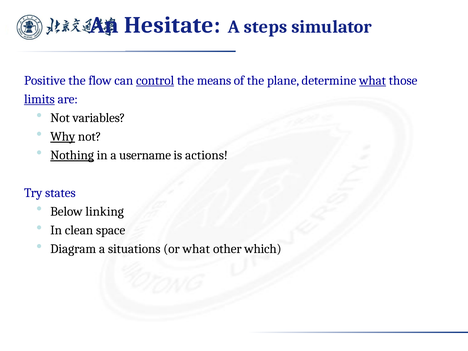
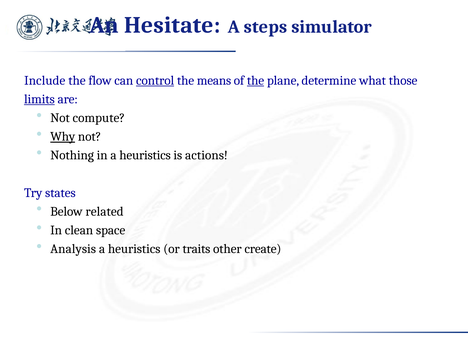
Positive: Positive -> Include (45, 80)
the underline: none -> present (256, 80)
what underline: present -> none (373, 80)
variables: variables -> compute (99, 118)
Nothing underline: present -> none (72, 155)
in a username: username -> heuristics (145, 155)
linking: linking -> related (105, 211)
Diagram: Diagram -> Analysis (73, 249)
situations: situations -> heuristics (134, 249)
or what: what -> traits (196, 249)
which: which -> create (263, 249)
